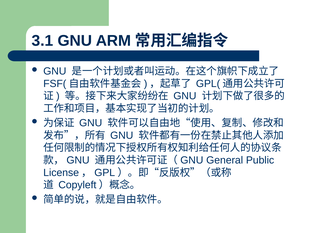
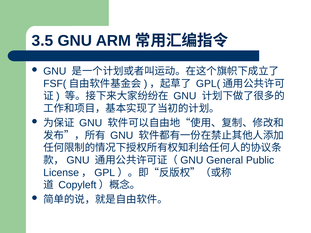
3.1: 3.1 -> 3.5 (42, 41)
